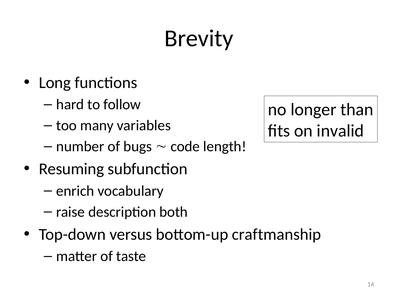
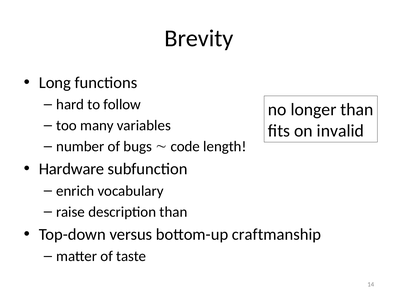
Resuming: Resuming -> Hardware (71, 169)
description both: both -> than (174, 212)
